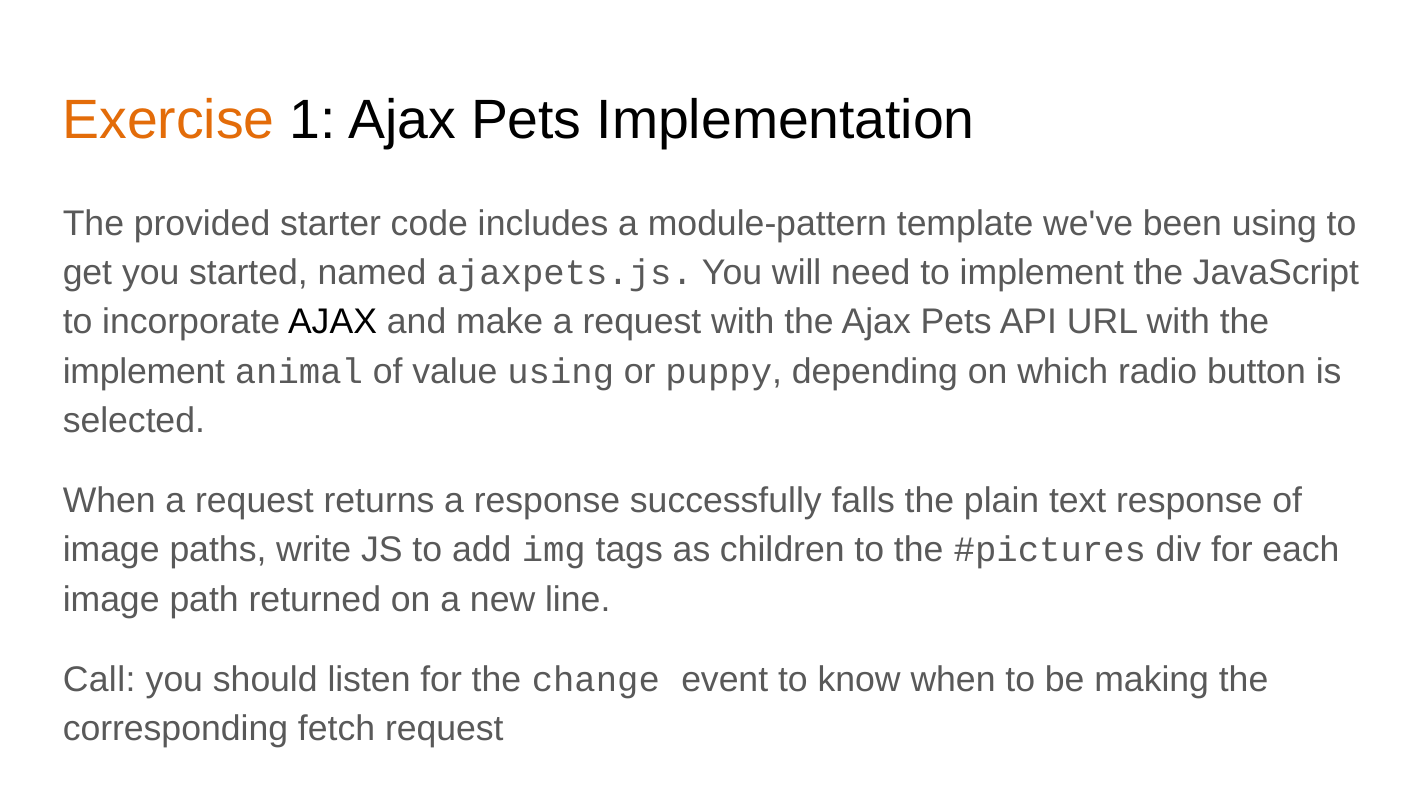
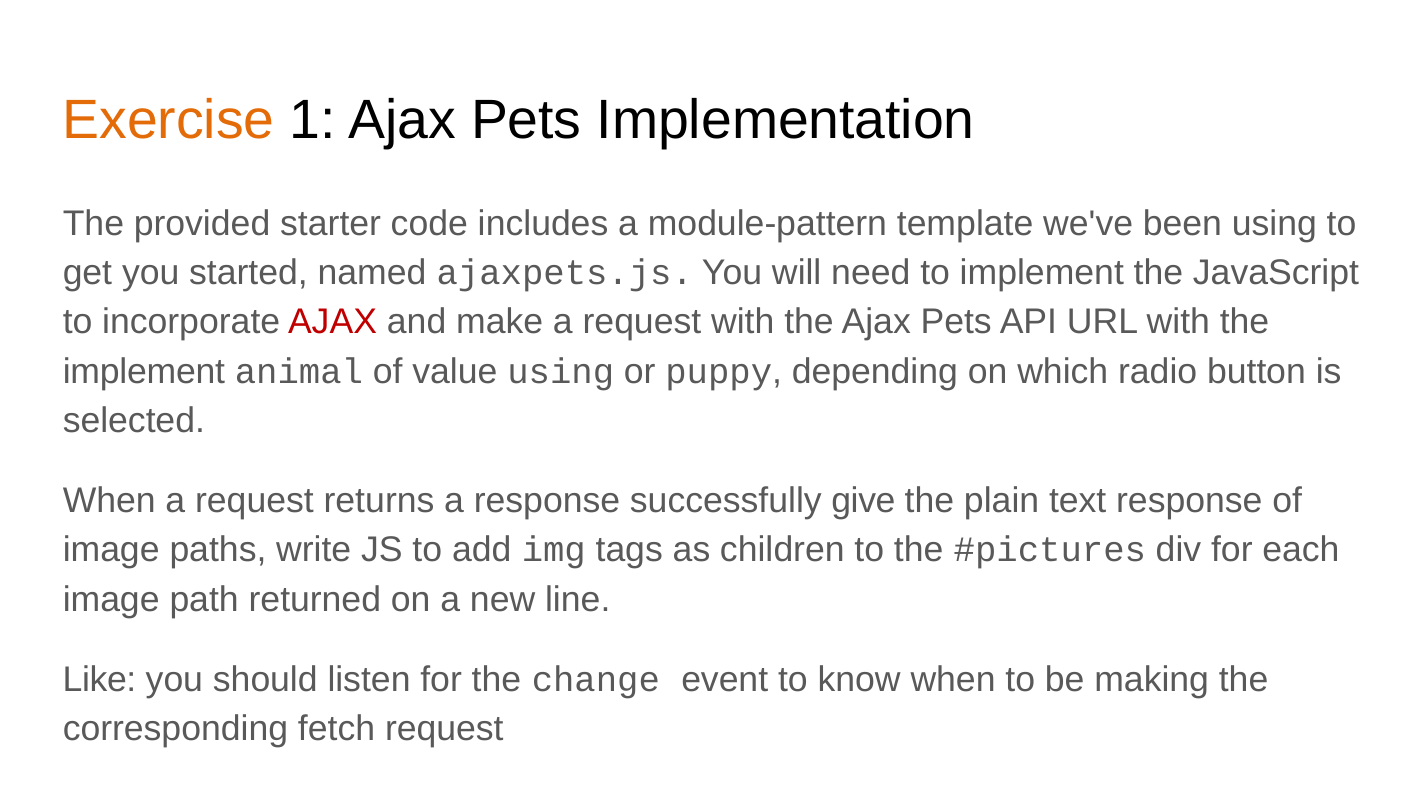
AJAX colour: black -> red (332, 322)
falls: falls -> give (863, 501)
Call: Call -> Like (99, 680)
